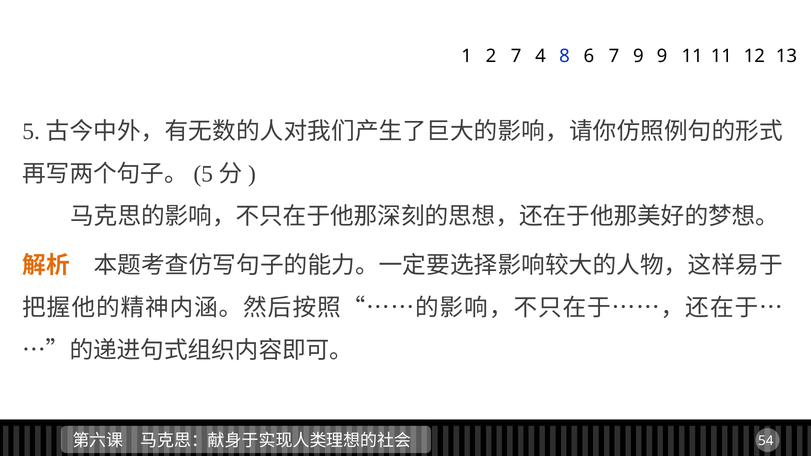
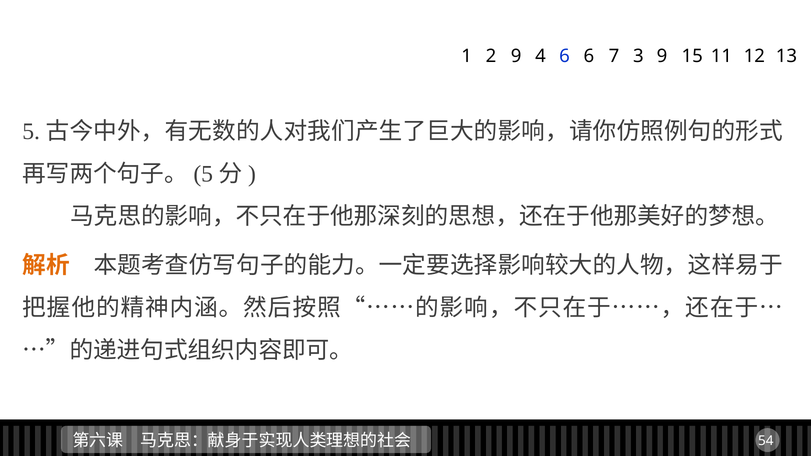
2 7: 7 -> 9 (516, 56)
4 8: 8 -> 6 (565, 56)
7 9: 9 -> 3 (638, 56)
9 11: 11 -> 15 (692, 56)
